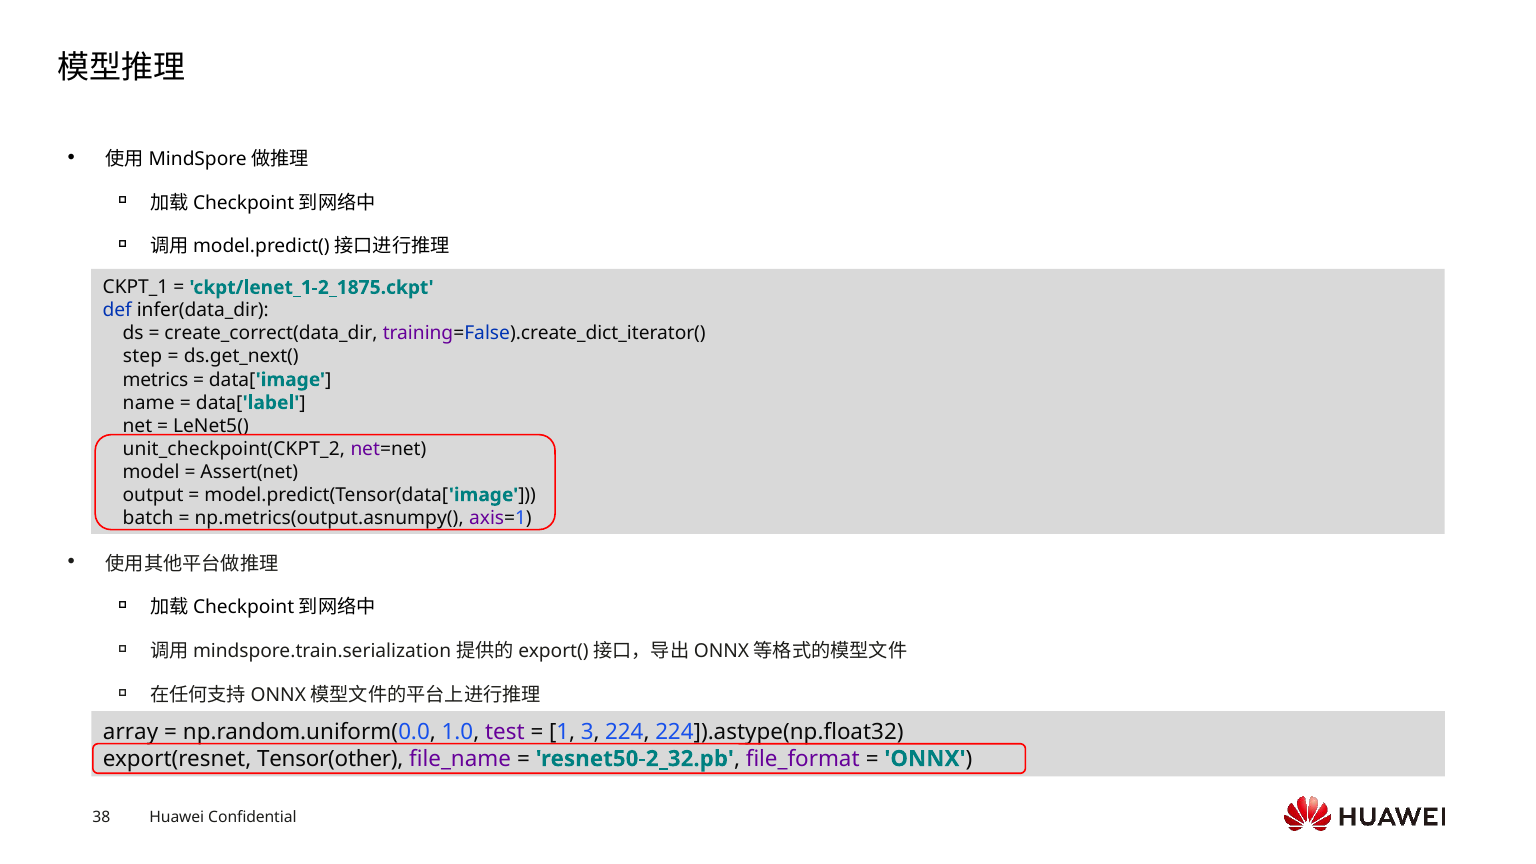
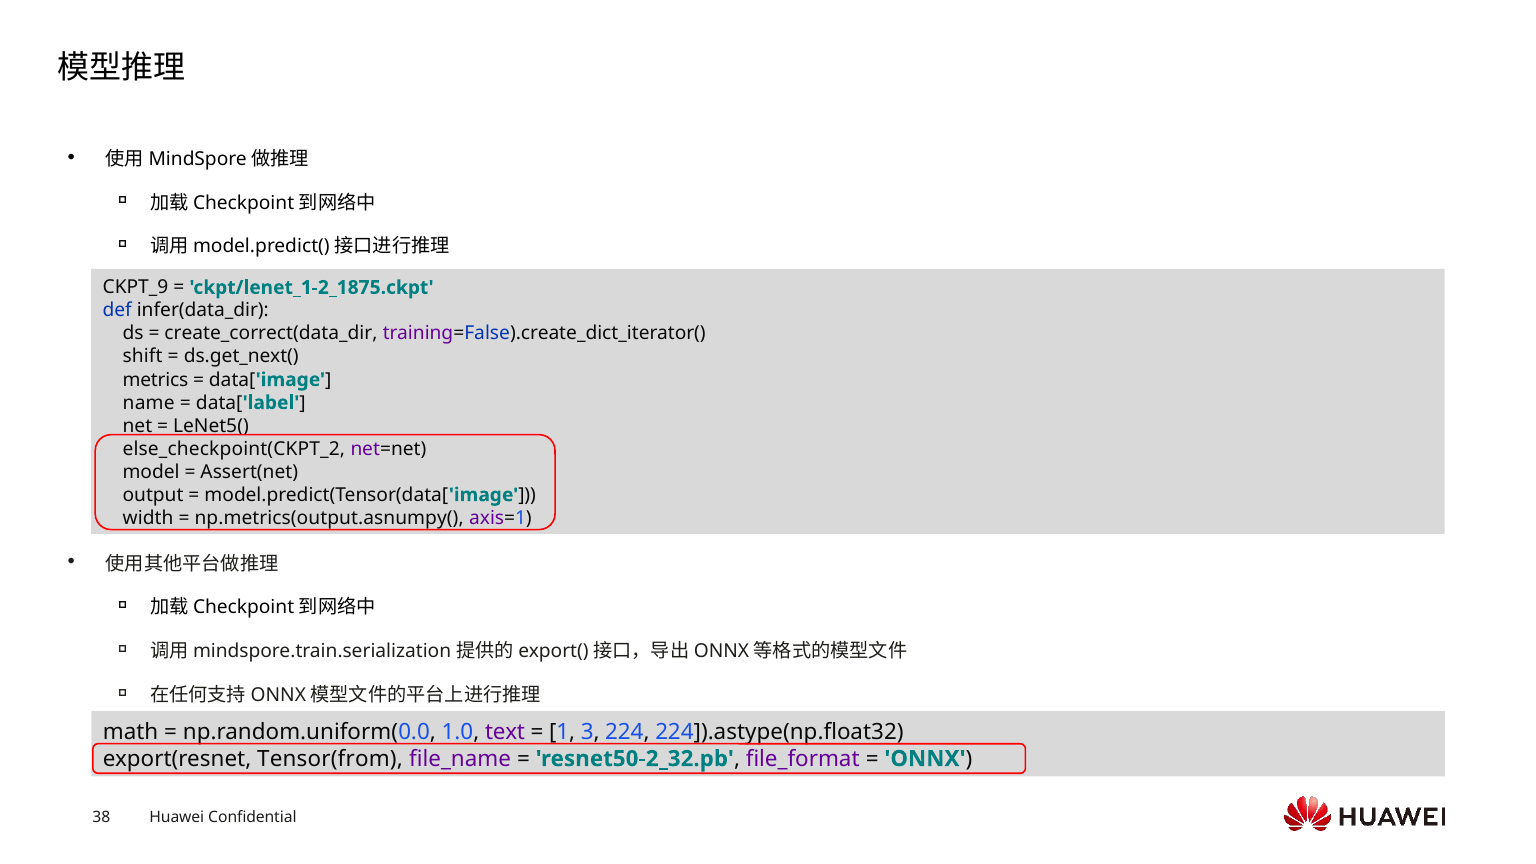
CKPT_1: CKPT_1 -> CKPT_9 (136, 288)
step: step -> shift (143, 357)
unit_checkpoint(CKPT_2: unit_checkpoint(CKPT_2 -> else_checkpoint(CKPT_2 (234, 449)
batch: batch -> width (148, 518)
array: array -> math (131, 732)
test: test -> text (505, 732)
Tensor(other: Tensor(other -> Tensor(from (330, 759)
